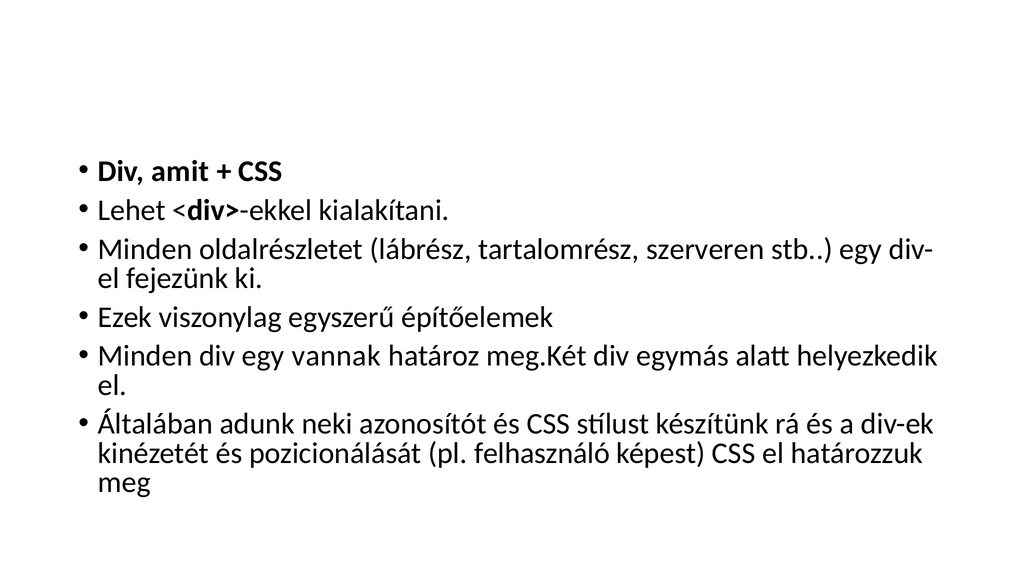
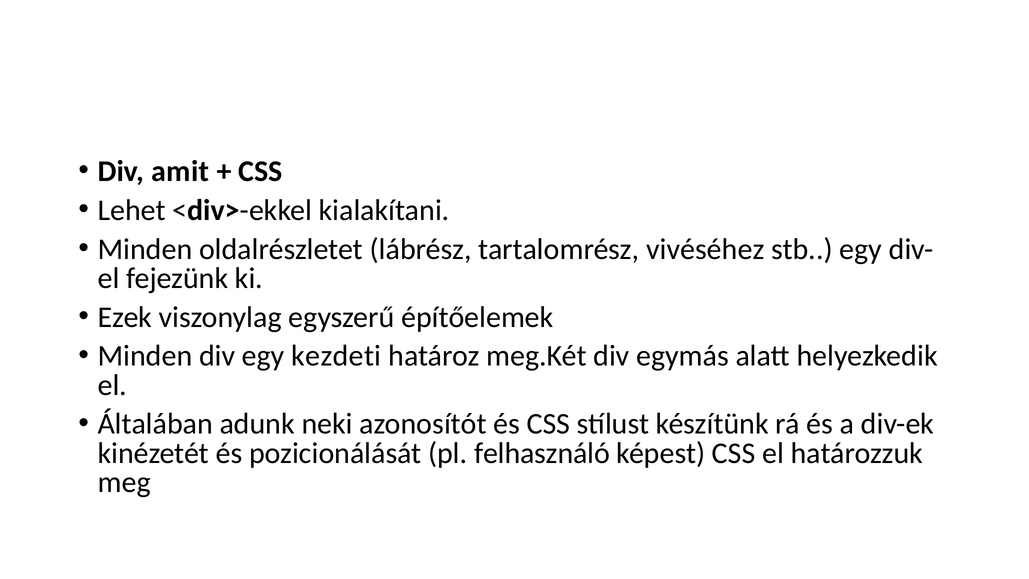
szerveren: szerveren -> vivéséhez (705, 249)
vannak: vannak -> kezdeti (336, 356)
